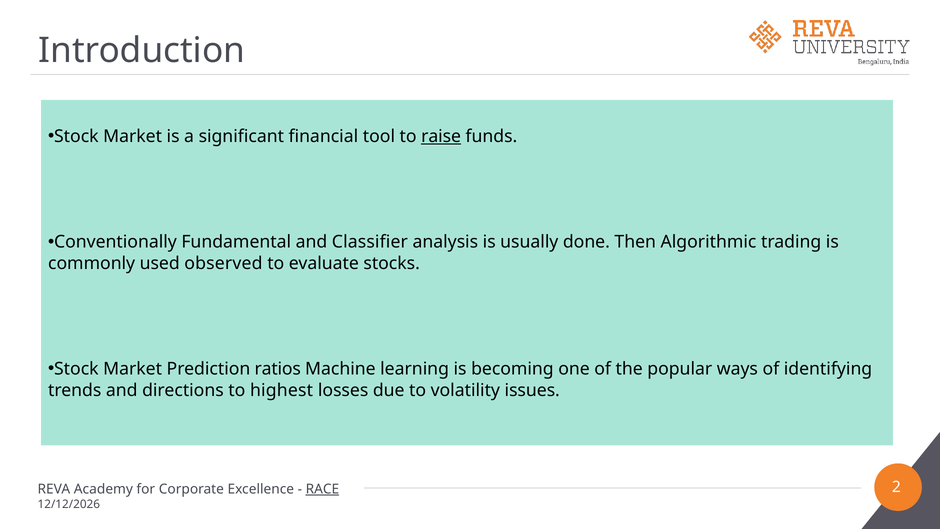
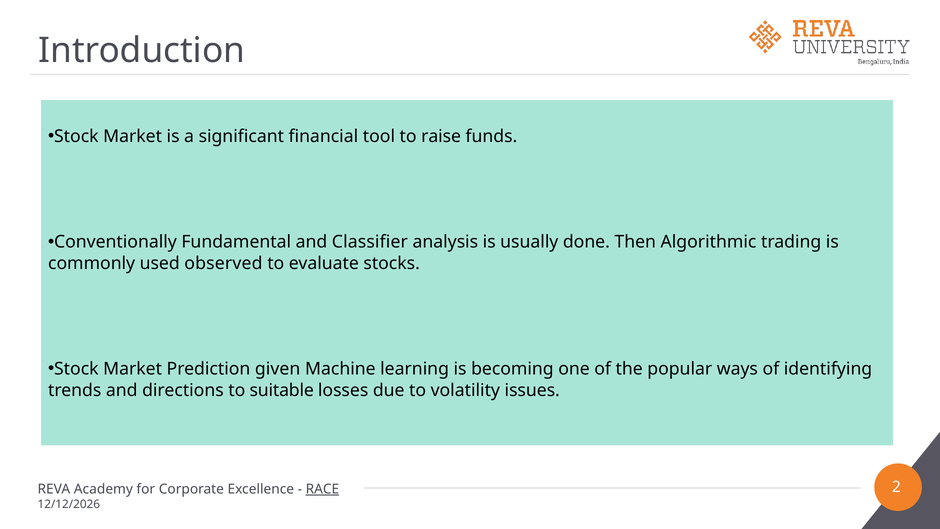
raise underline: present -> none (441, 136)
ratios: ratios -> given (278, 369)
highest: highest -> suitable (282, 390)
